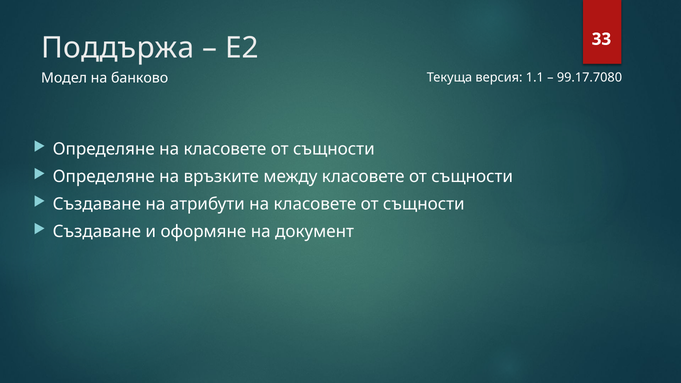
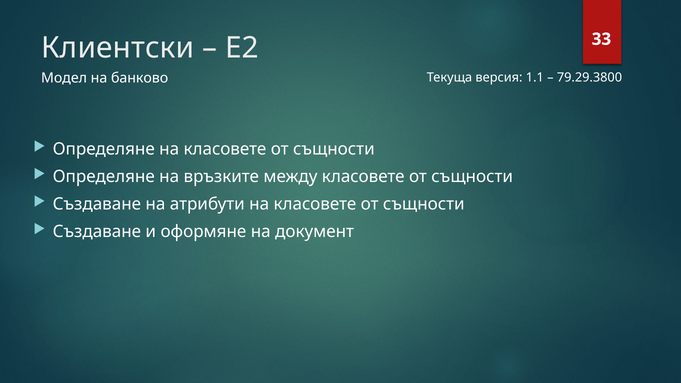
Поддържа: Поддържа -> Клиентски (118, 48)
99.17.7080: 99.17.7080 -> 79.29.3800 (589, 77)
